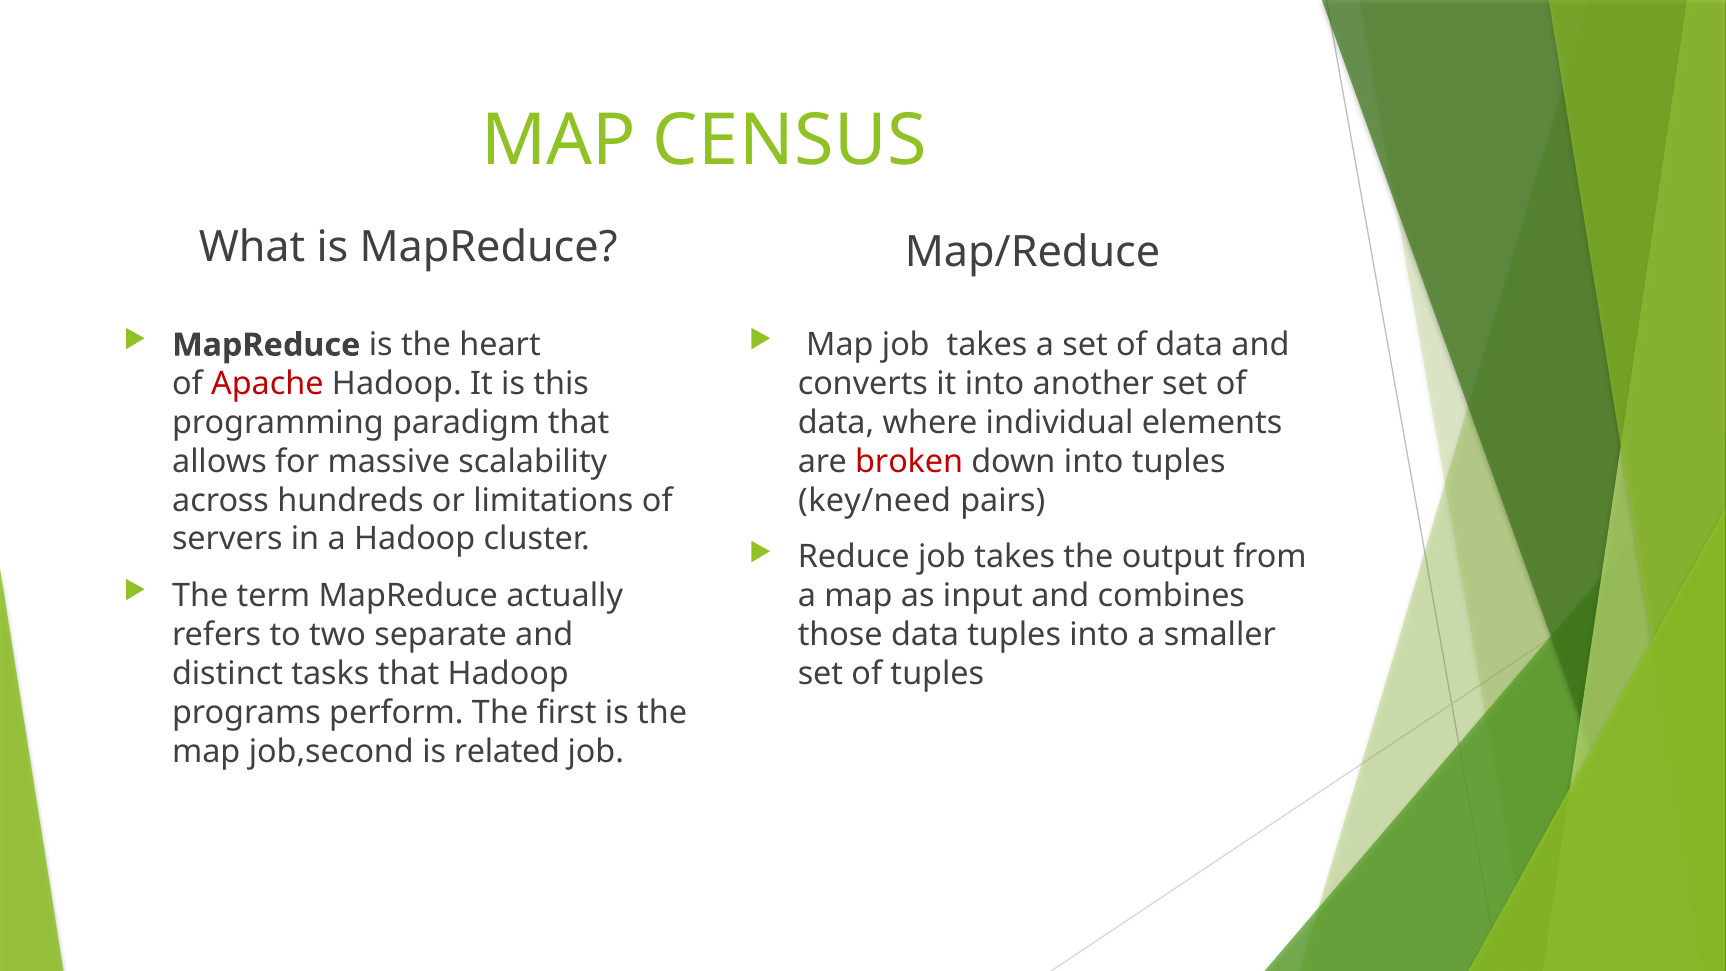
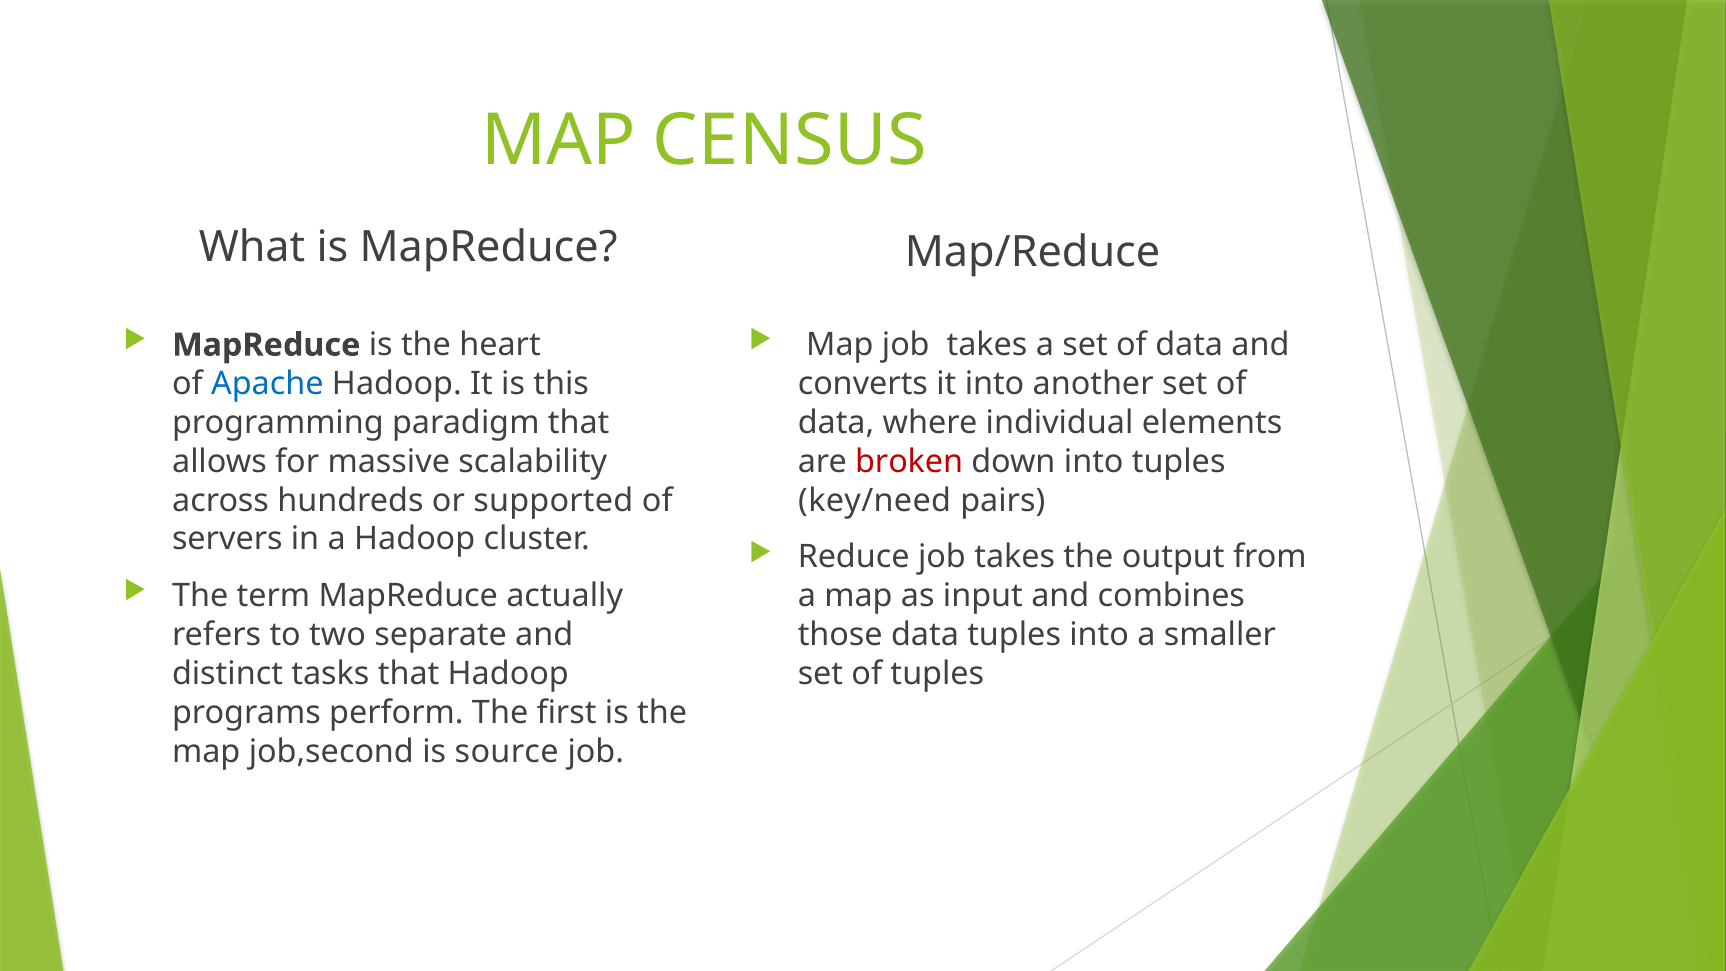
Apache colour: red -> blue (267, 384)
limitations: limitations -> supported (553, 500)
related: related -> source (507, 751)
